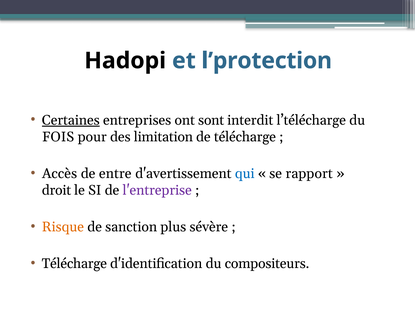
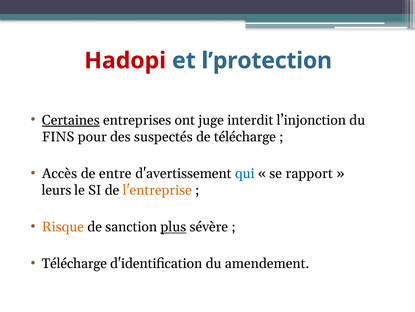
Hadopi colour: black -> red (125, 61)
sont: sont -> juge (211, 120)
l’télécharge: l’télécharge -> l’injonction (311, 120)
FOIS: FOIS -> FINS (58, 137)
limitation: limitation -> suspectés (163, 137)
droit: droit -> leurs (56, 190)
l'entreprise colour: purple -> orange (157, 190)
plus underline: none -> present (173, 226)
compositeurs: compositeurs -> amendement (267, 263)
